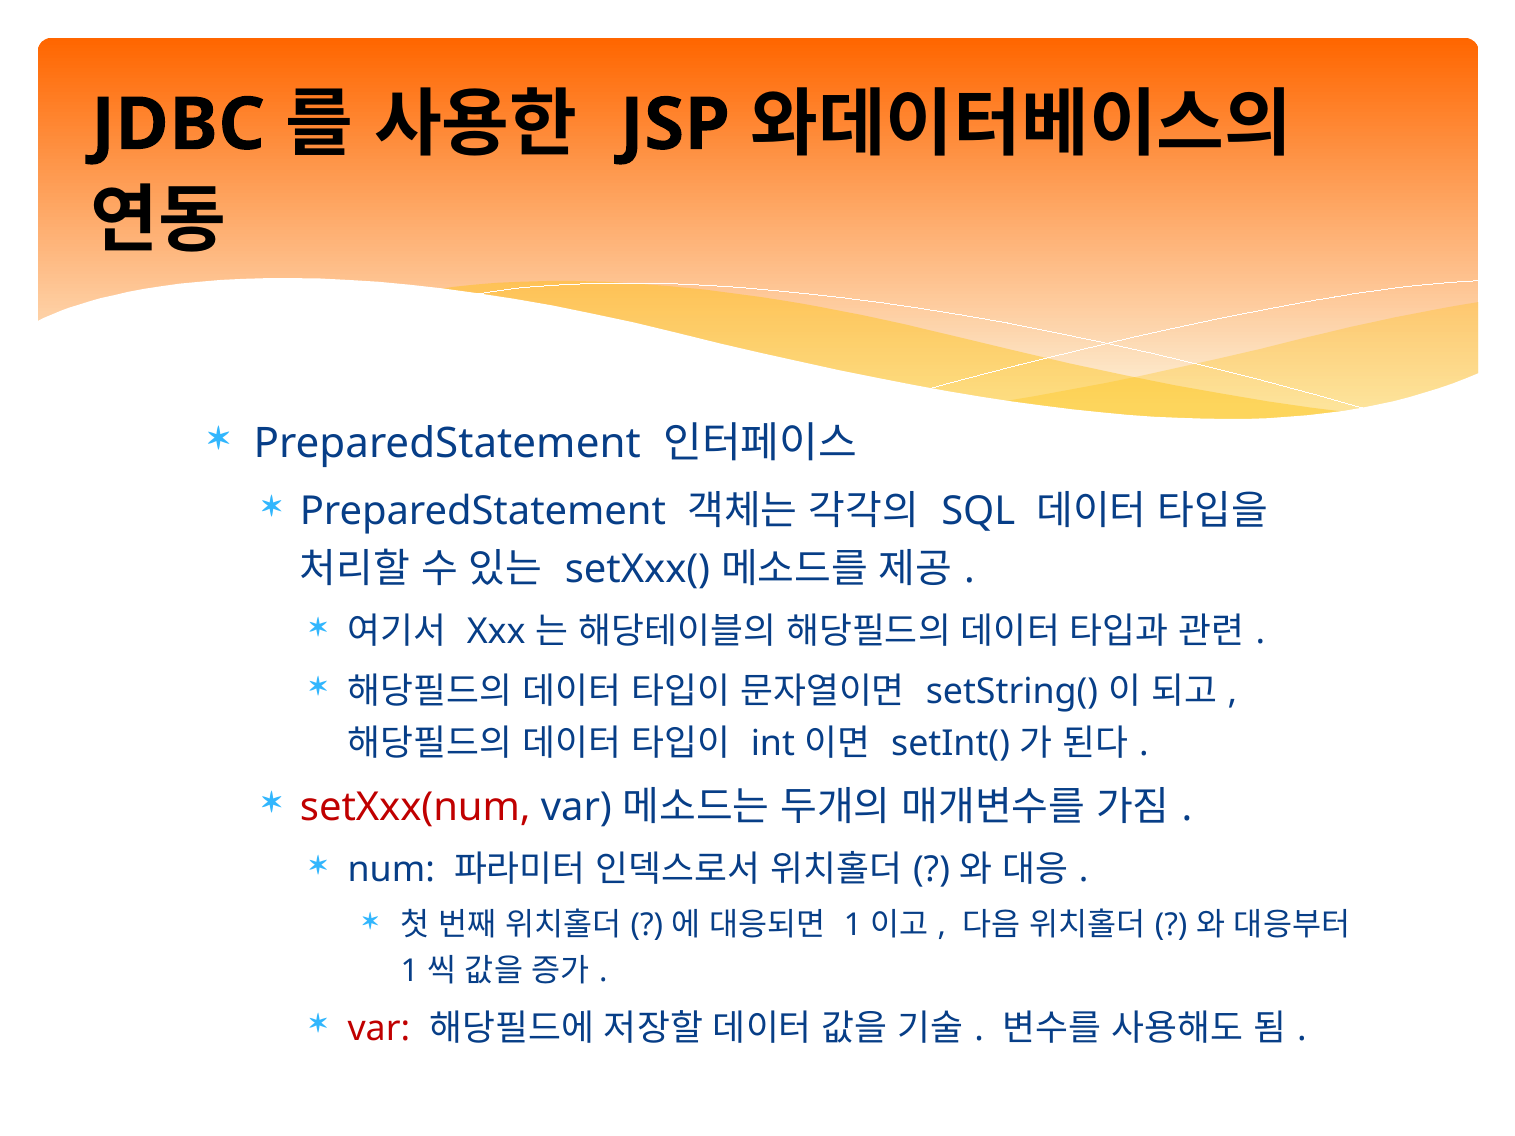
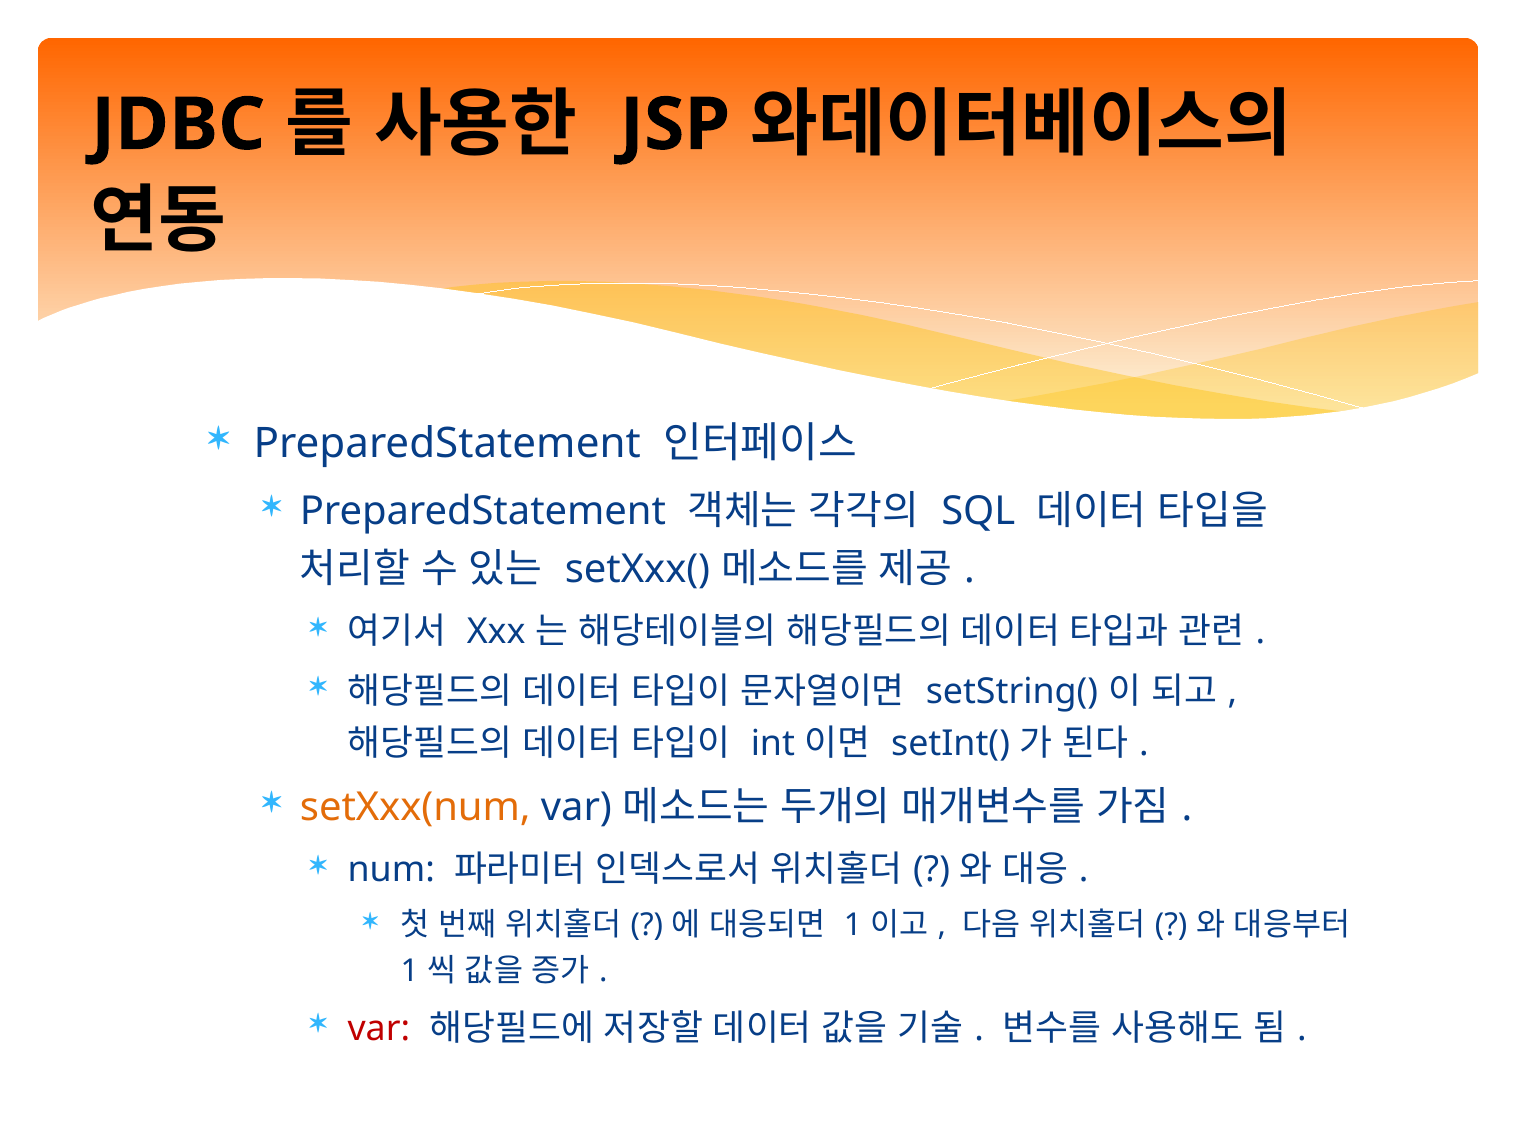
setXxx(num colour: red -> orange (415, 808)
